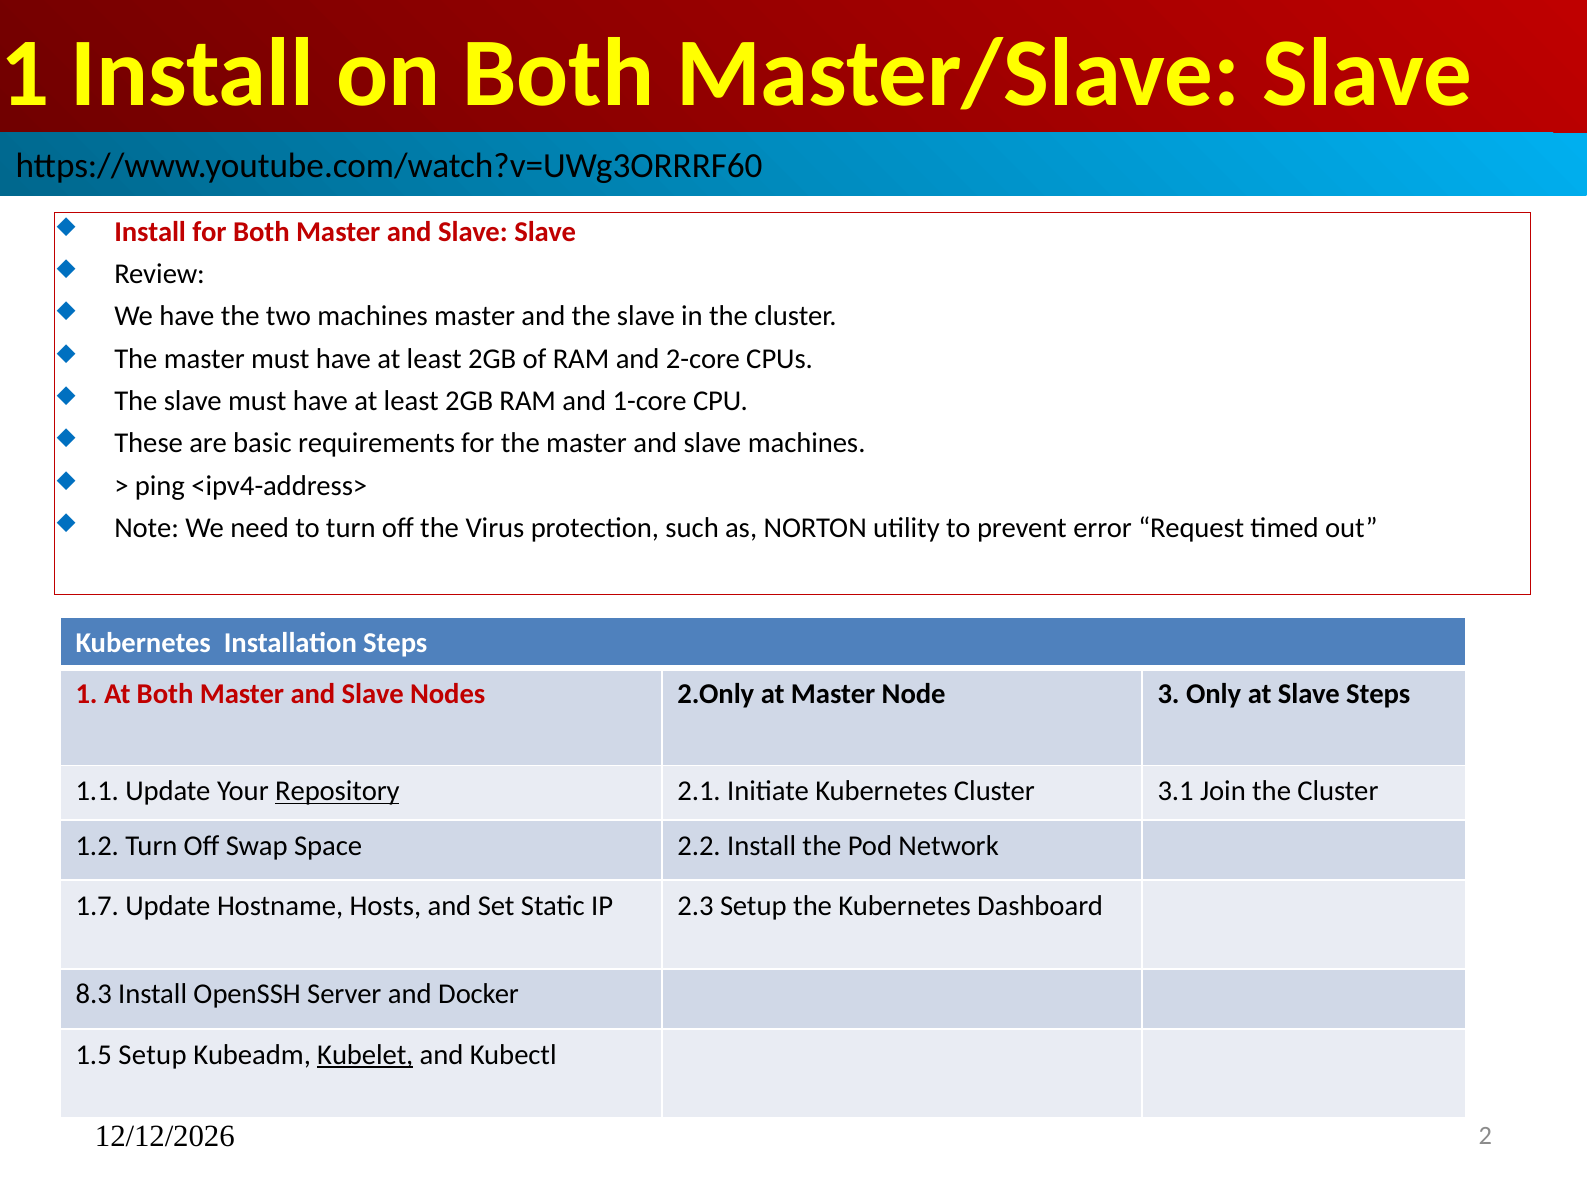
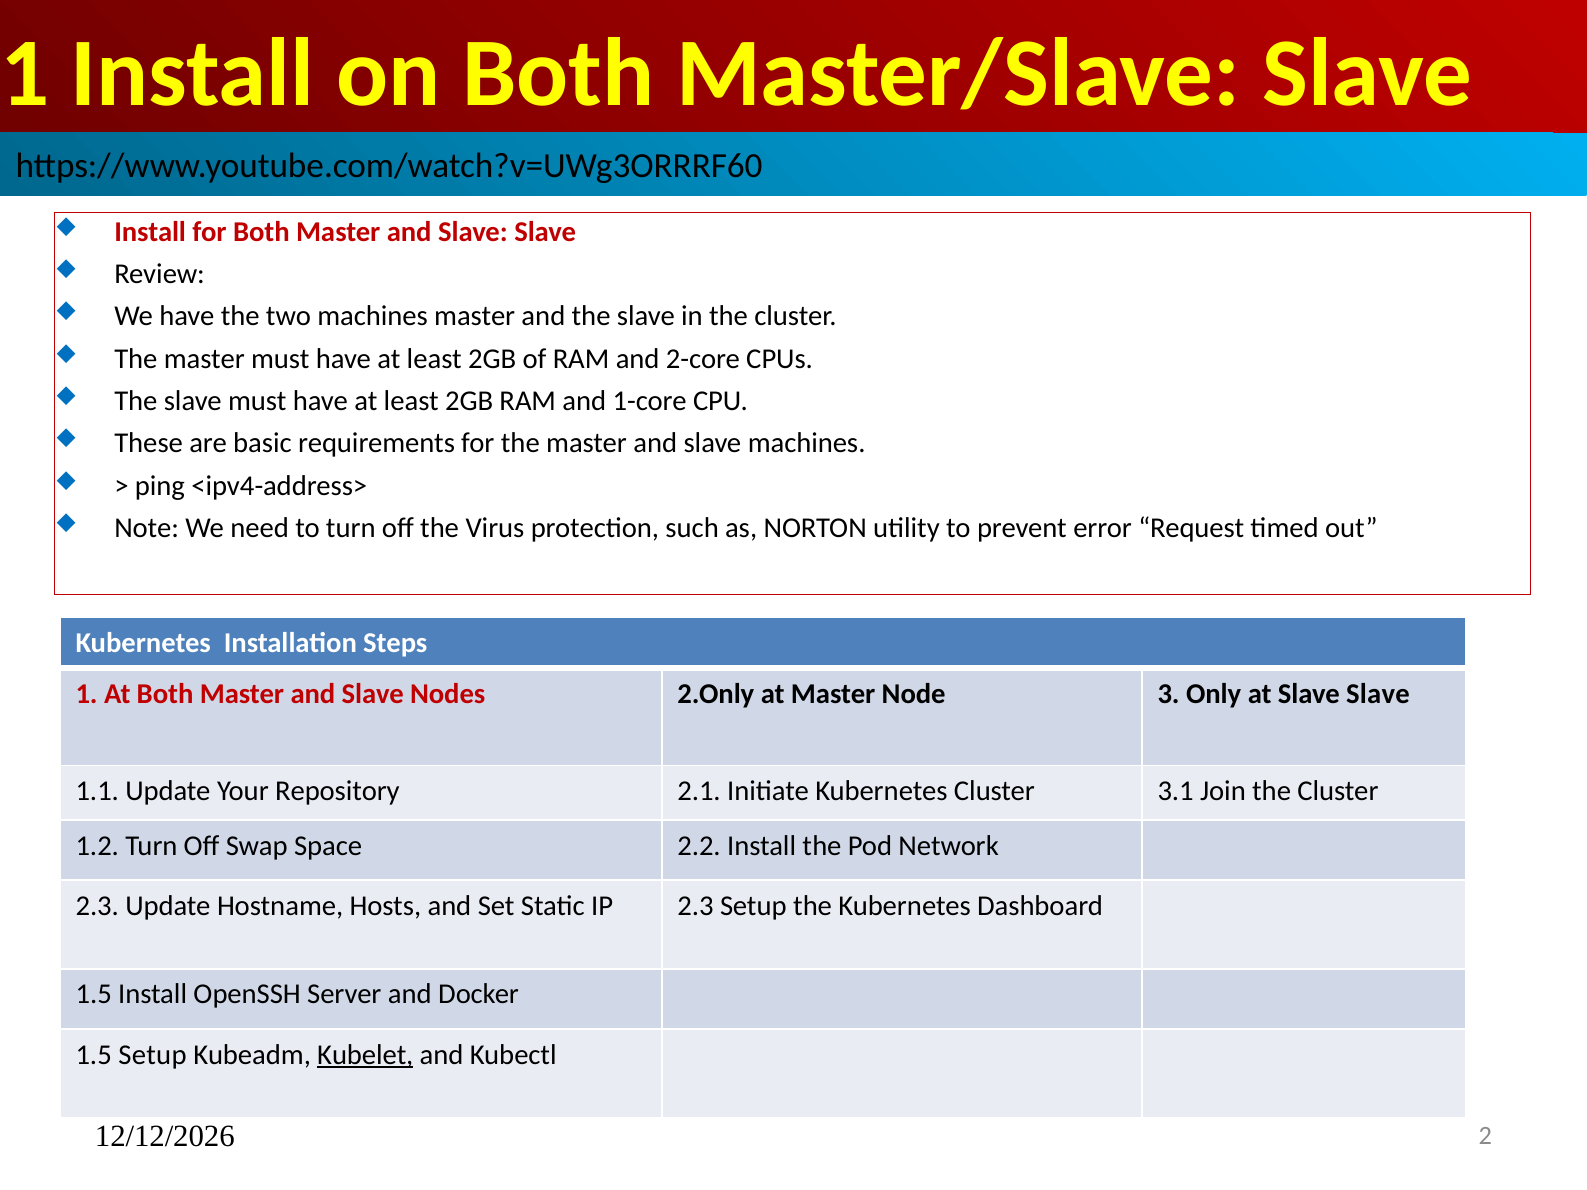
at Slave Steps: Steps -> Slave (1378, 694)
Repository underline: present -> none (337, 791)
1.7: 1.7 -> 2.3 (97, 906)
8.3: 8.3 -> 1.5 (94, 995)
